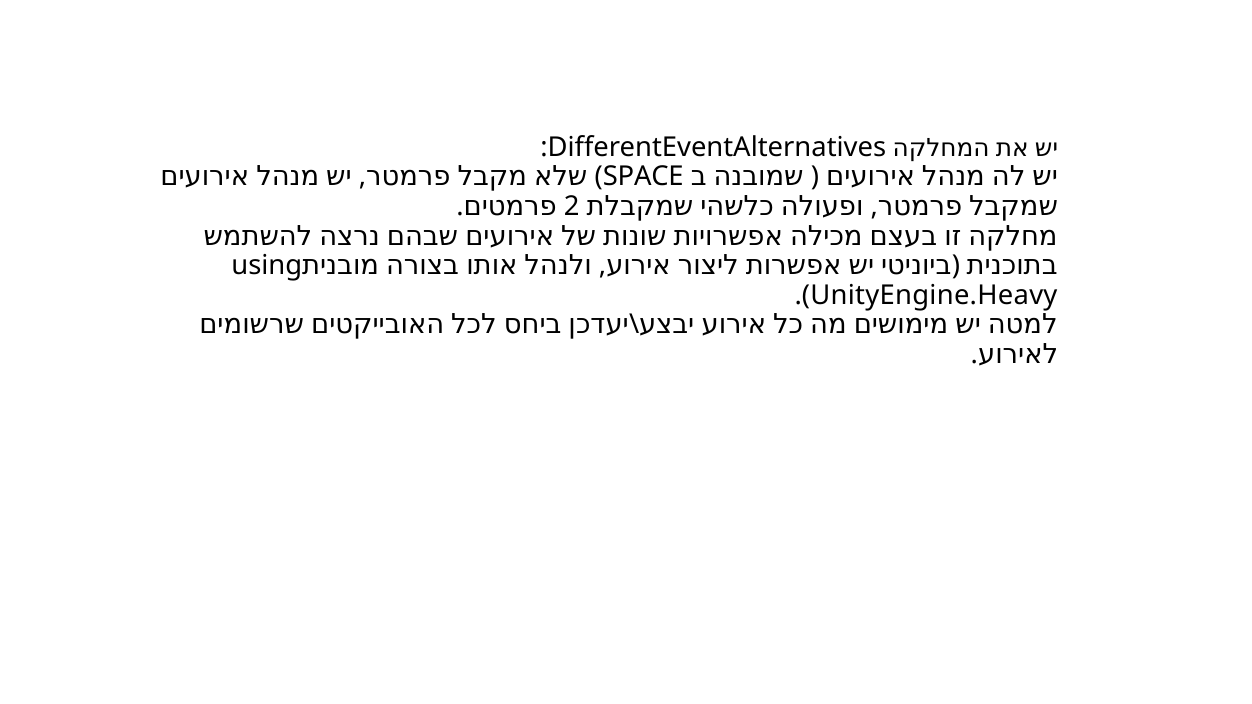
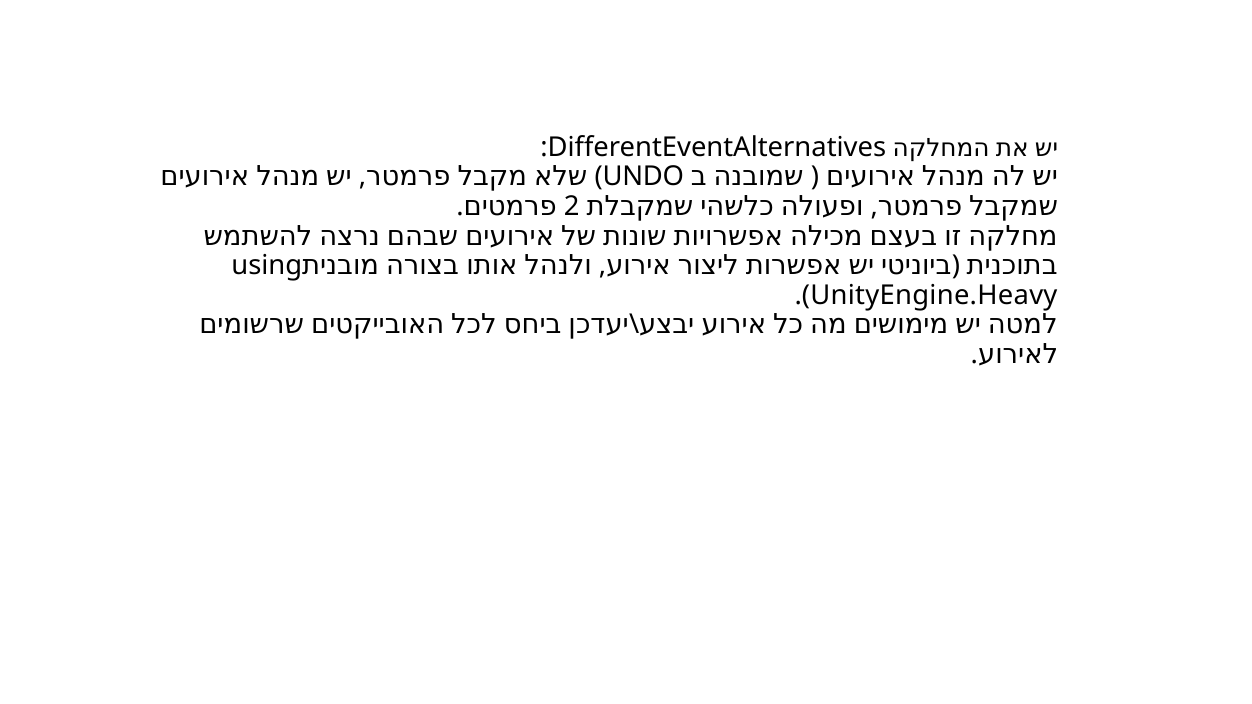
SPACE: SPACE -> UNDO (643, 177)
